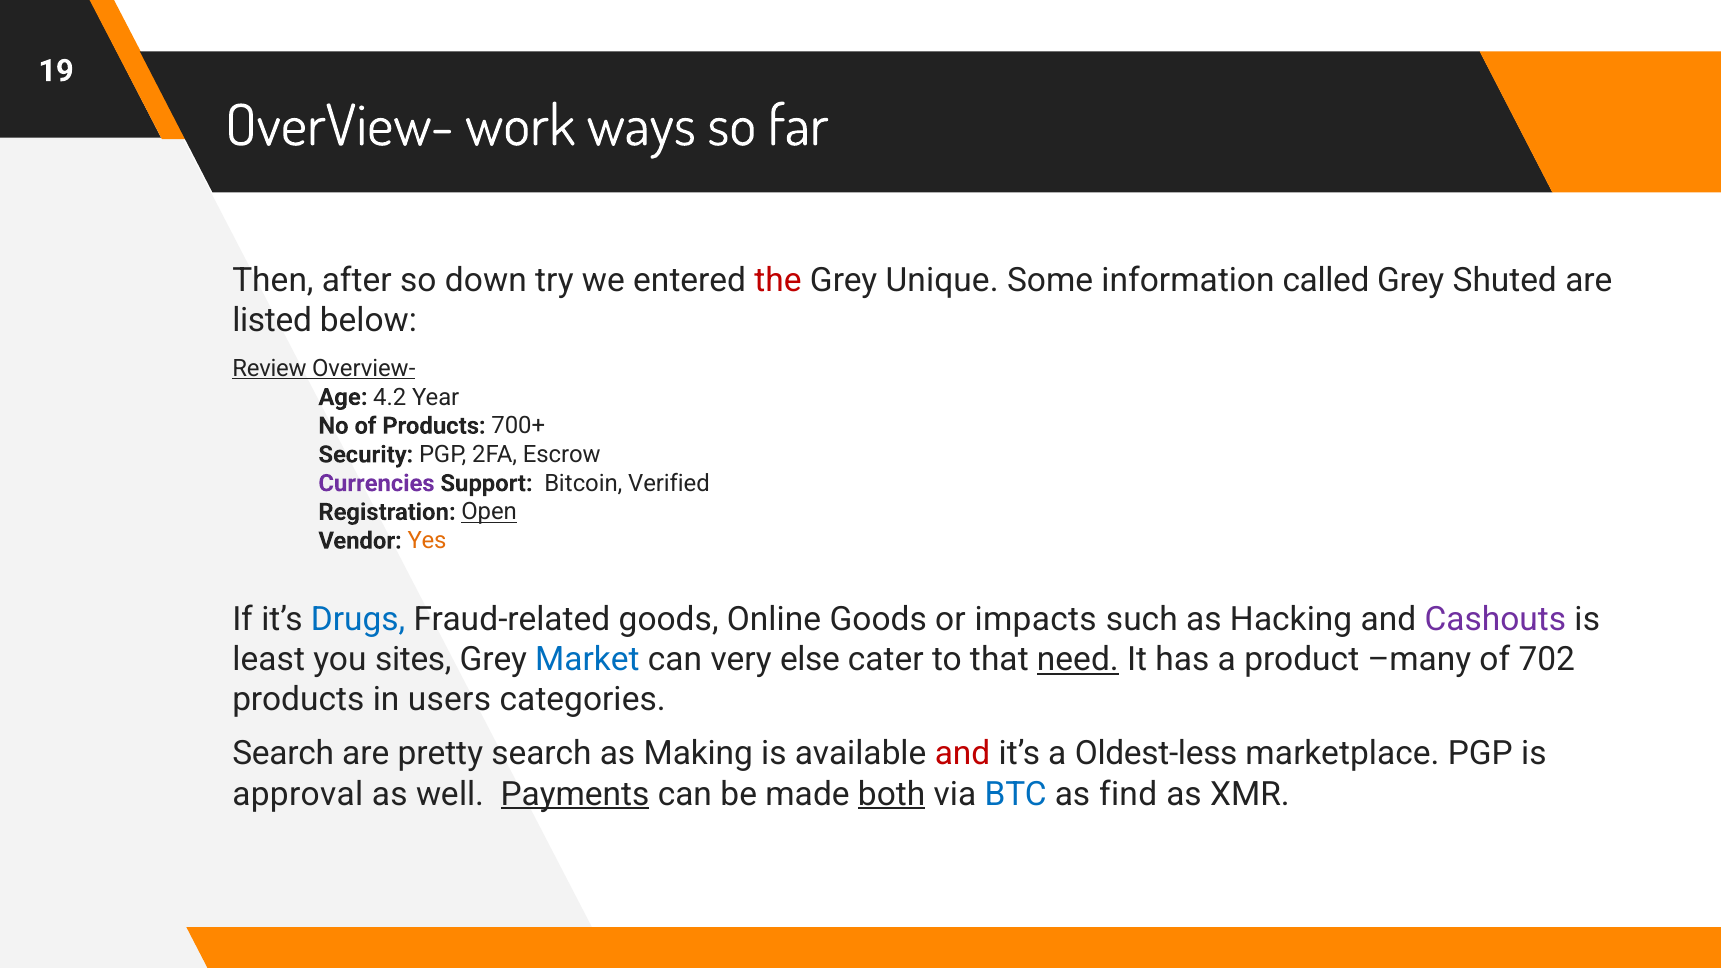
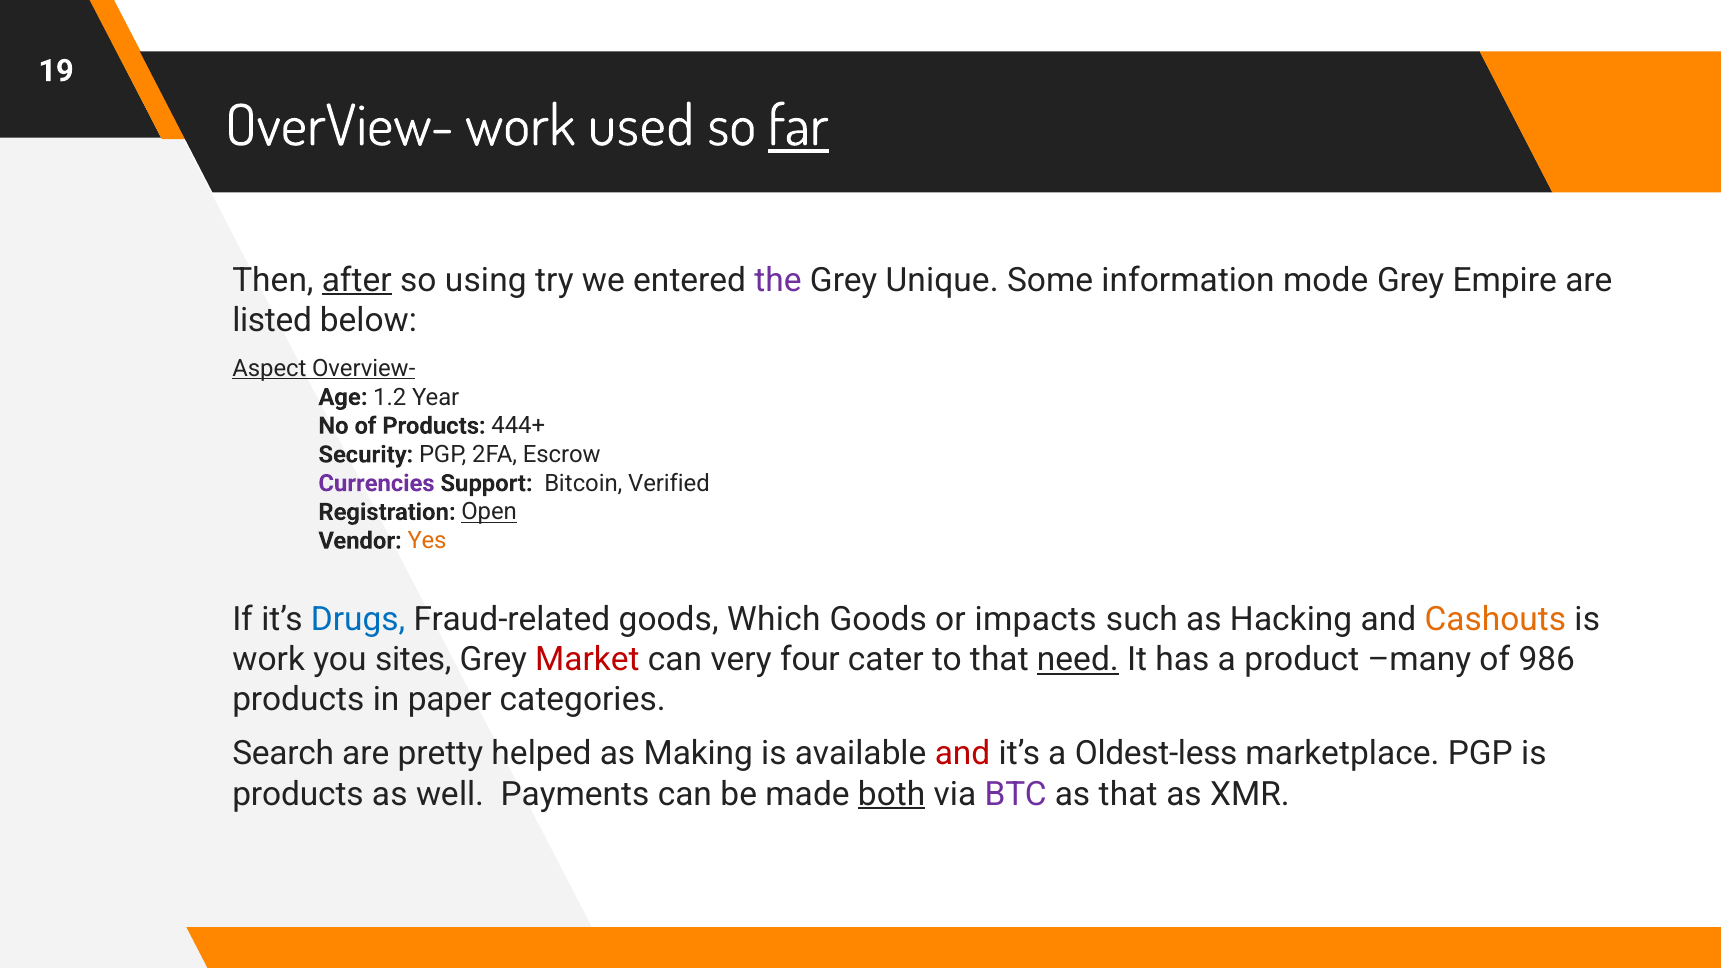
ways: ways -> used (641, 126)
far underline: none -> present (798, 126)
after underline: none -> present (357, 280)
down: down -> using (486, 280)
the colour: red -> purple (778, 280)
called: called -> mode (1326, 280)
Shuted: Shuted -> Empire (1505, 280)
Review: Review -> Aspect (269, 368)
4.2: 4.2 -> 1.2 (390, 397)
700+: 700+ -> 444+ (518, 426)
Online: Online -> Which (774, 619)
Cashouts colour: purple -> orange (1495, 619)
least: least -> work (269, 659)
Market colour: blue -> red (587, 659)
else: else -> four (810, 659)
702: 702 -> 986 (1547, 659)
users: users -> paper (450, 699)
pretty search: search -> helped (541, 754)
approval: approval -> products (298, 794)
Payments underline: present -> none (575, 794)
BTC colour: blue -> purple (1016, 794)
as find: find -> that (1128, 794)
